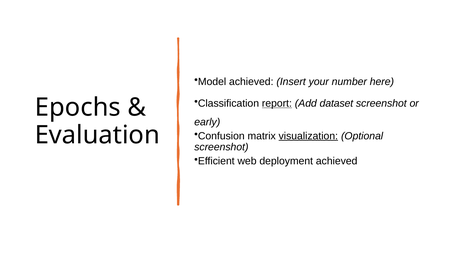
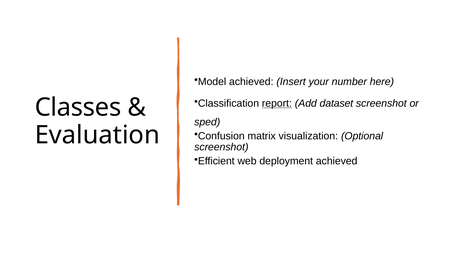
Epochs: Epochs -> Classes (78, 108)
early: early -> sped (207, 122)
visualization underline: present -> none (308, 136)
